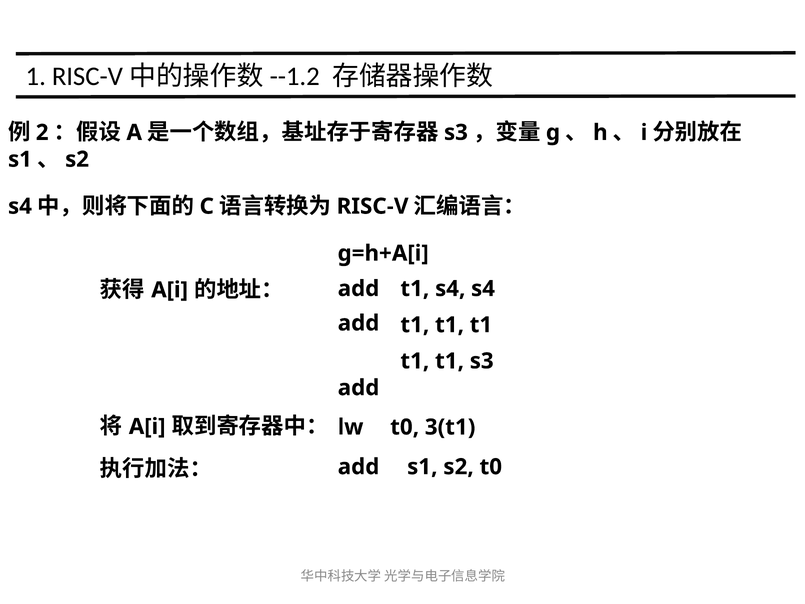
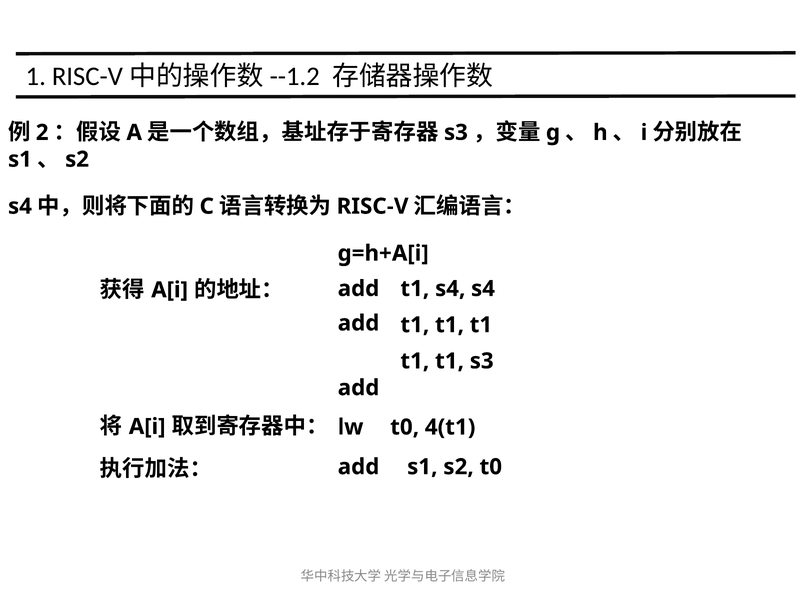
3(t1: 3(t1 -> 4(t1 (450, 427)
